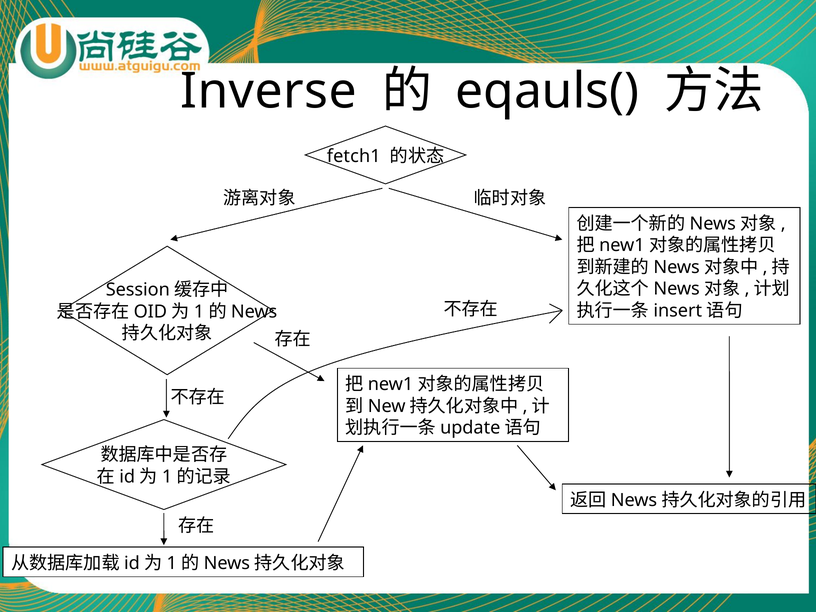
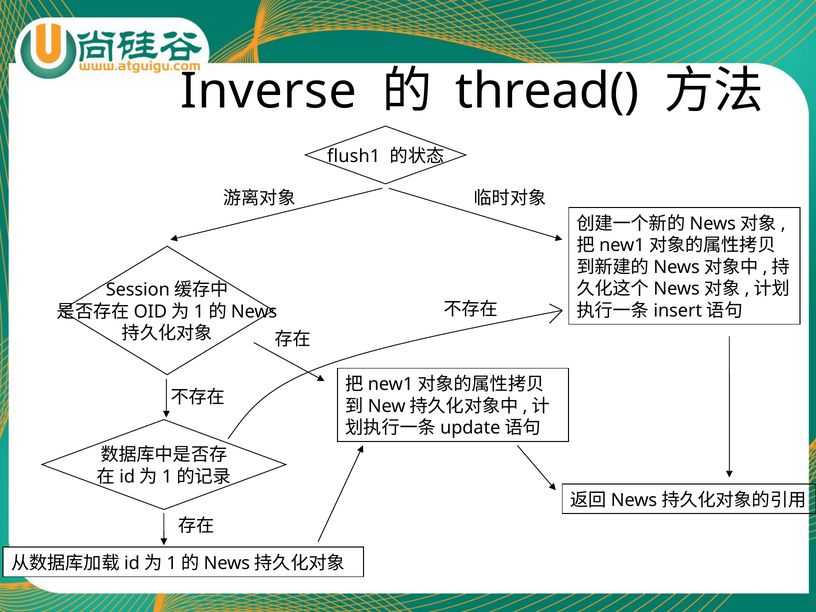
eqauls(: eqauls( -> thread( (547, 91)
fetch1: fetch1 -> flush1 (354, 156)
